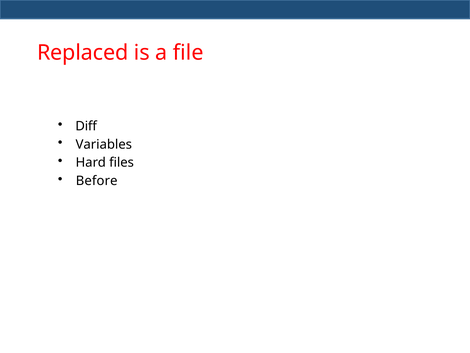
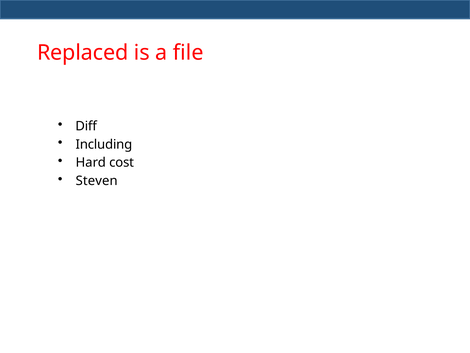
Variables: Variables -> Including (104, 144)
files: files -> cost (122, 162)
Before: Before -> Steven (97, 181)
